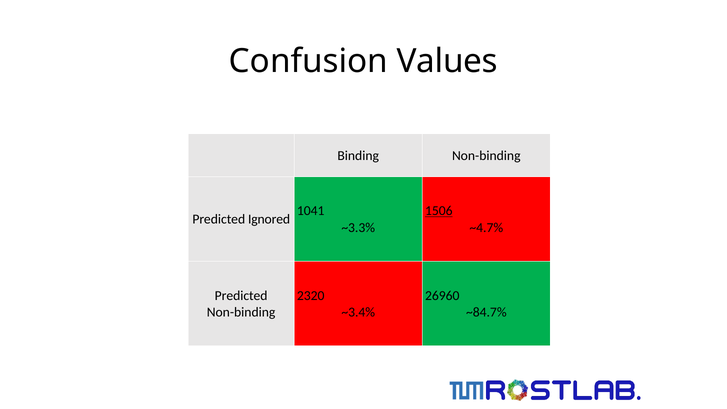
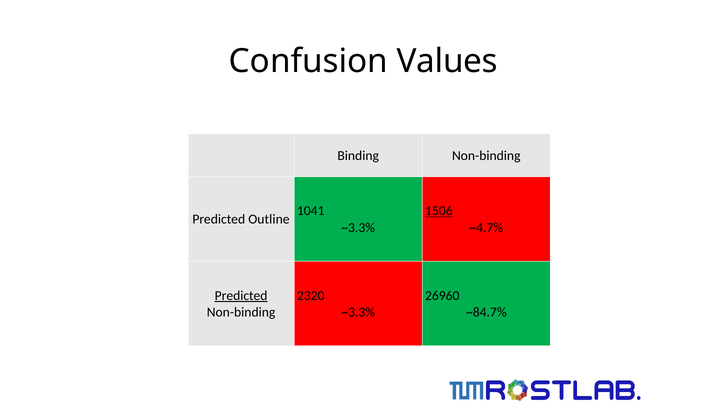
Ignored: Ignored -> Outline (269, 219)
Predicted underline: none -> present (241, 295)
~3.4%: ~3.4% -> ~3.3% (358, 312)
